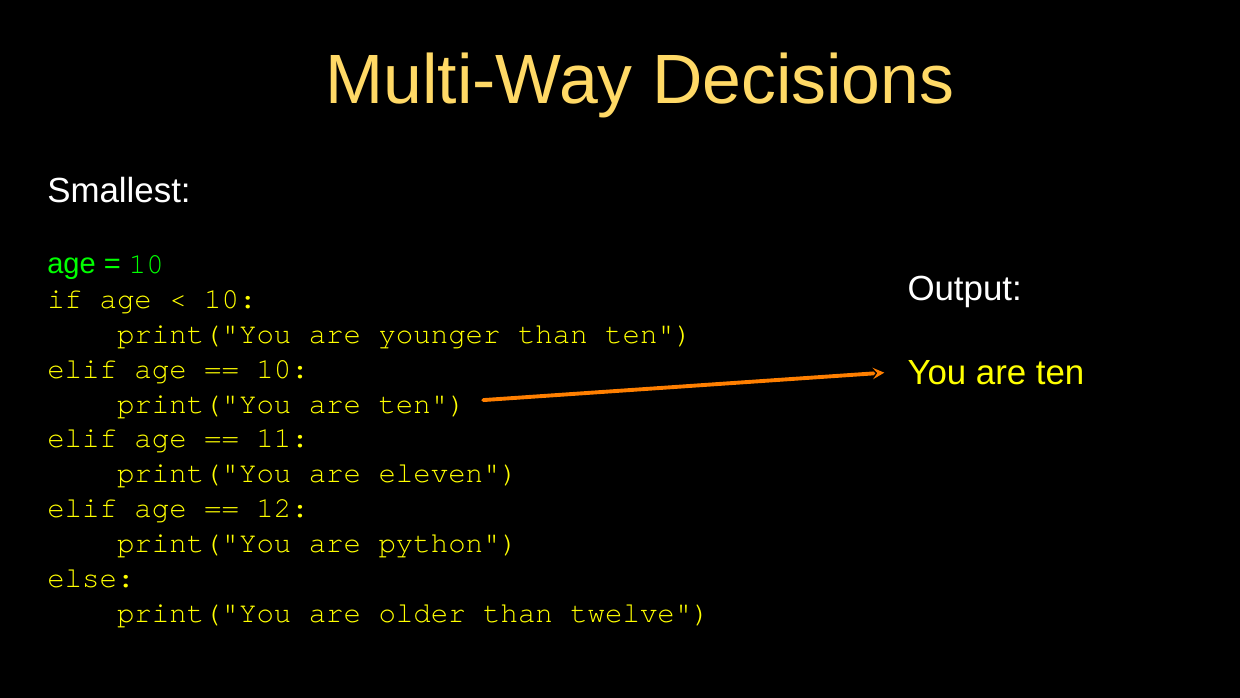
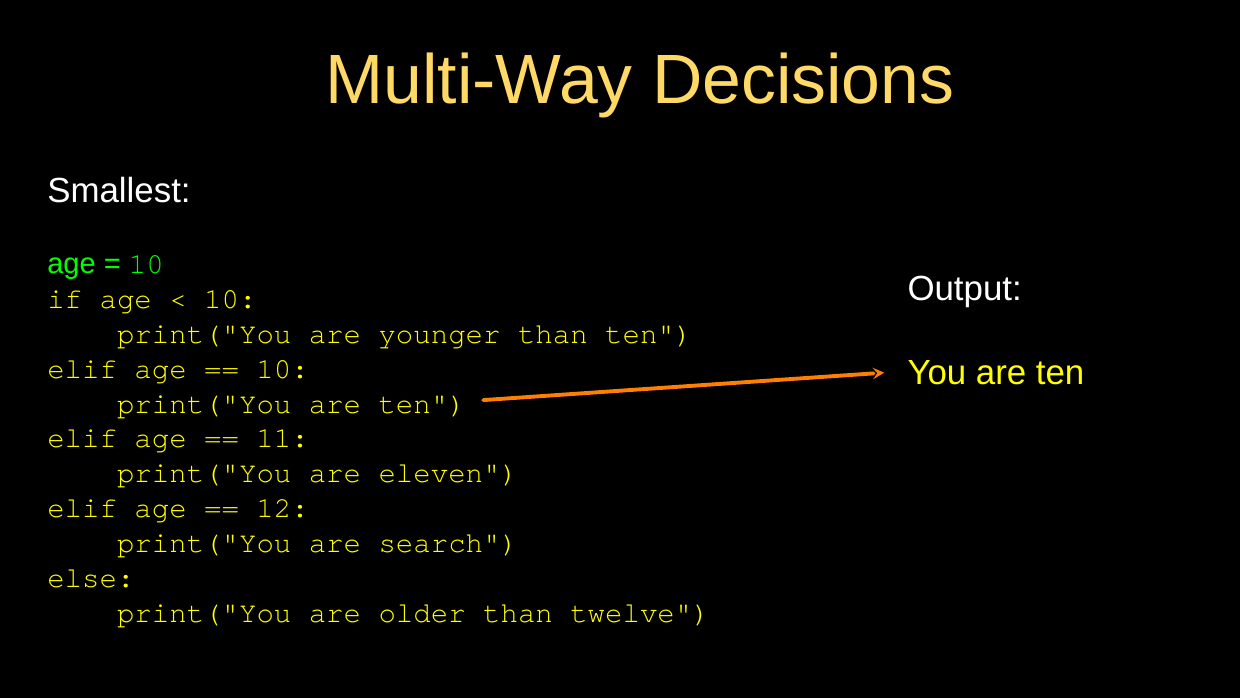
python: python -> search (448, 543)
